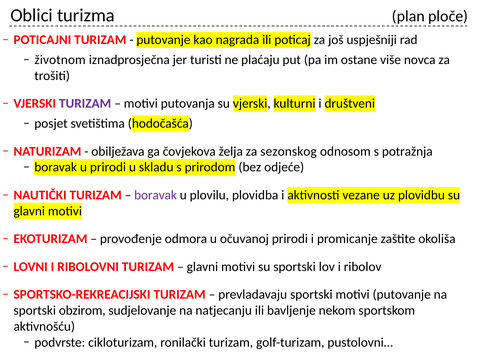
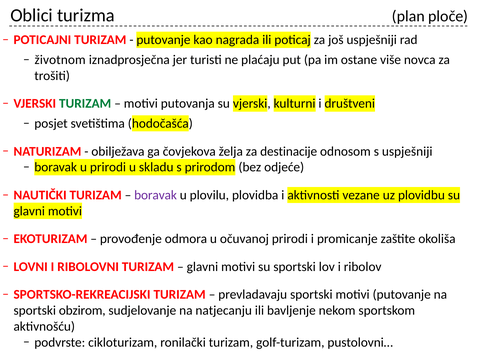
TURIZAM colour: purple -> green (85, 104)
sezonskog: sezonskog -> destinacije (289, 151)
s potražnja: potražnja -> uspješniji (407, 151)
